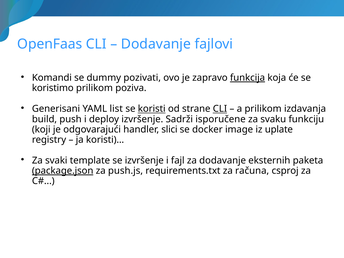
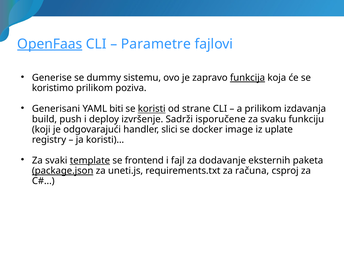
OpenFaas underline: none -> present (50, 44)
Dodavanje: Dodavanje -> Parametre (156, 44)
Komandi: Komandi -> Generise (52, 78)
pozivati: pozivati -> sistemu (142, 78)
list: list -> biti (116, 109)
CLI underline: present -> none (220, 109)
template underline: none -> present (90, 160)
se izvršenje: izvršenje -> frontend (144, 160)
push.js: push.js -> uneti.js (126, 171)
